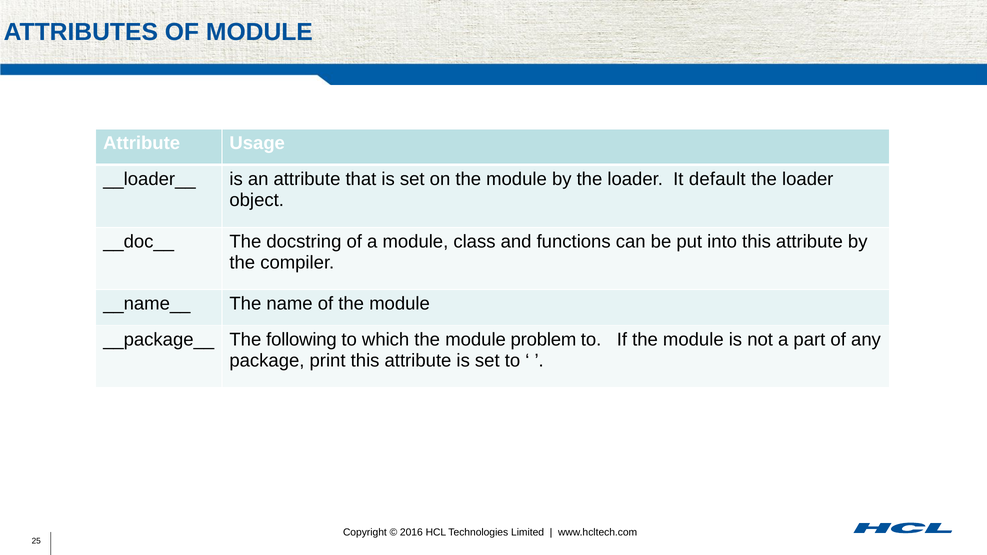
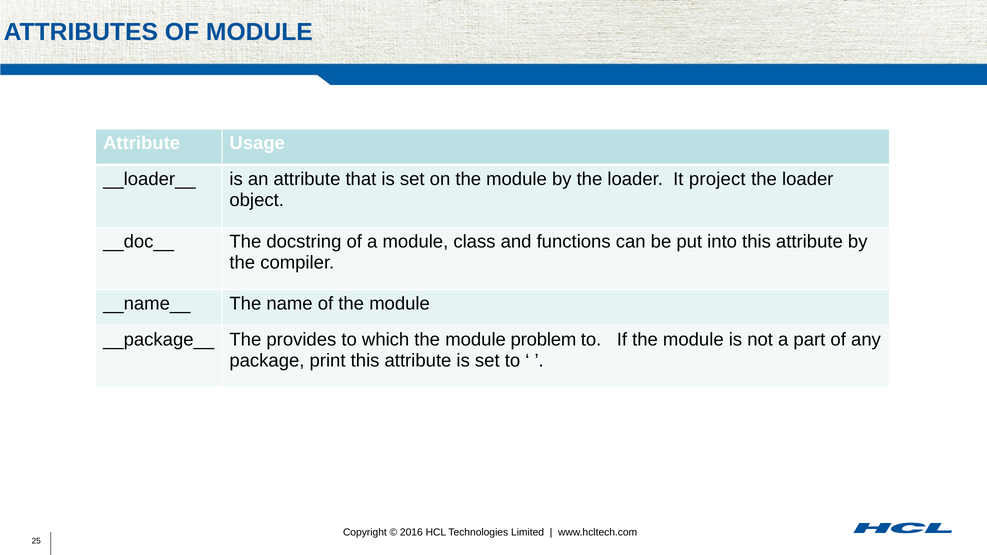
default: default -> project (717, 179)
following: following -> provides (301, 340)
